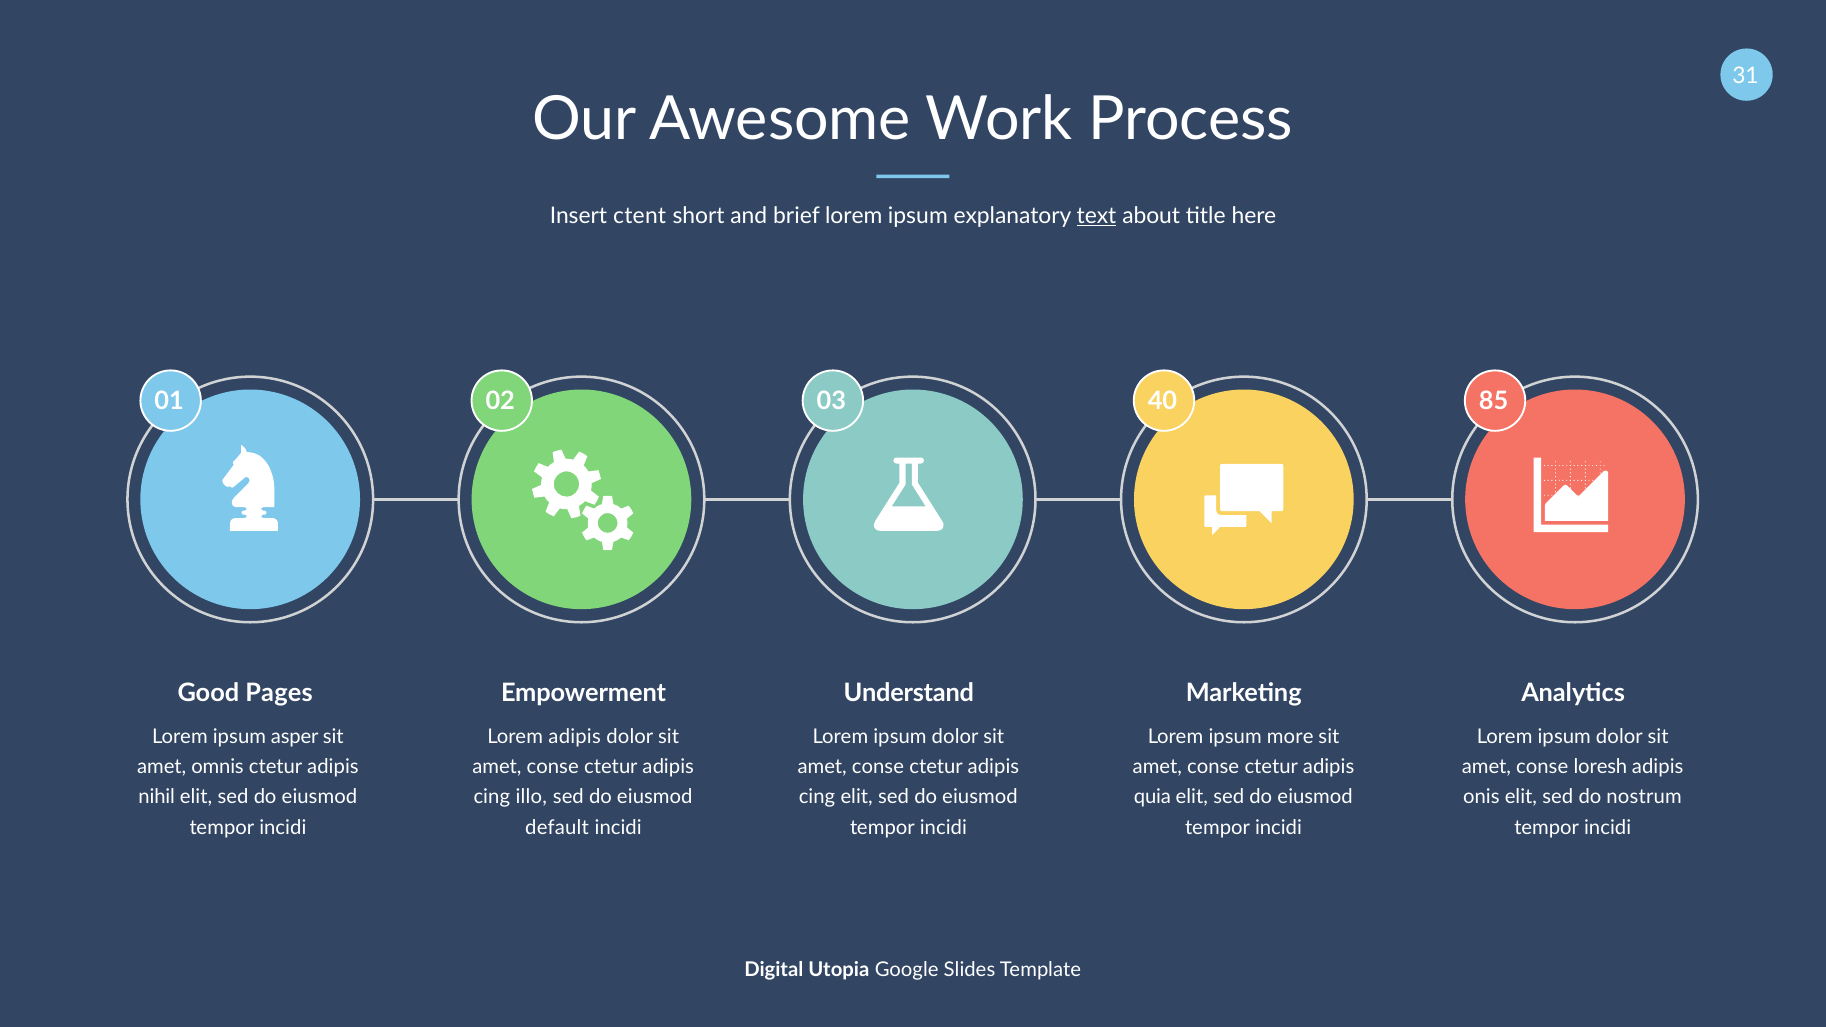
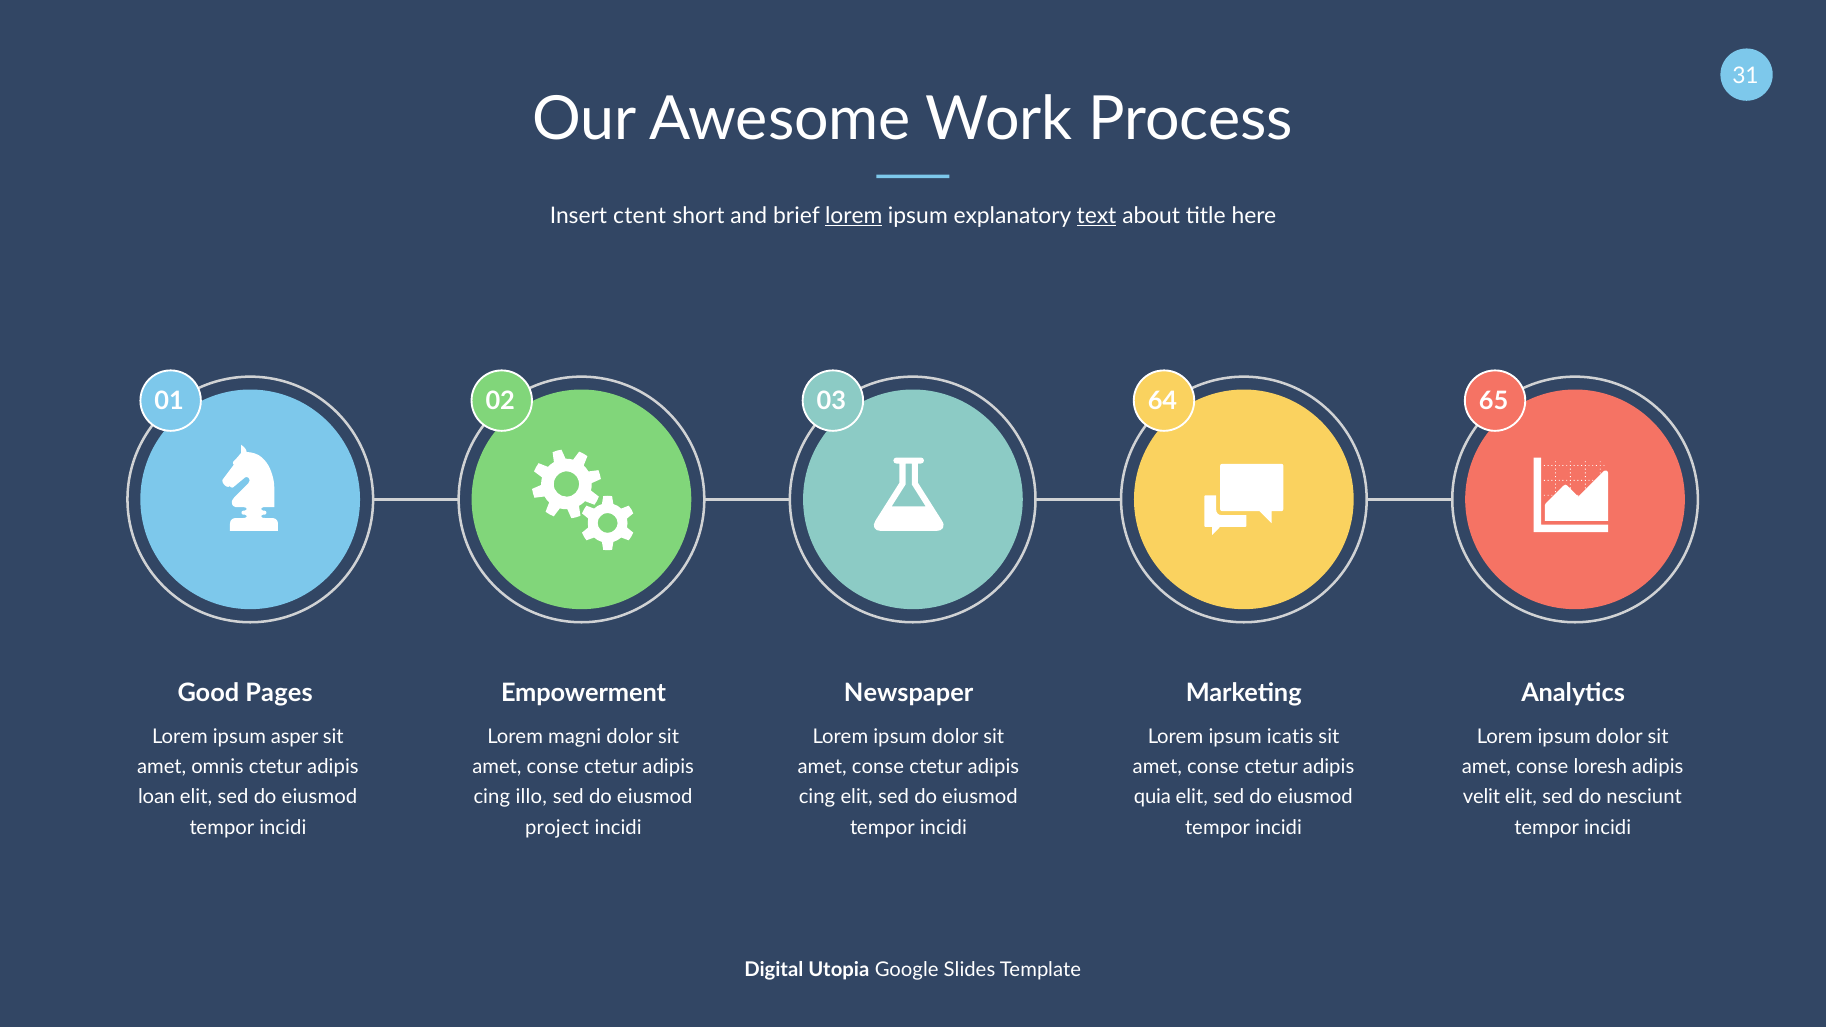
lorem underline: none -> present (854, 216)
40: 40 -> 64 (1162, 401)
85: 85 -> 65 (1494, 401)
Understand: Understand -> Newspaper (909, 693)
Lorem adipis: adipis -> magni (575, 736)
more: more -> icatis (1290, 736)
nihil: nihil -> loan (157, 797)
onis: onis -> velit (1481, 797)
nostrum: nostrum -> nesciunt (1644, 797)
default: default -> project (557, 827)
